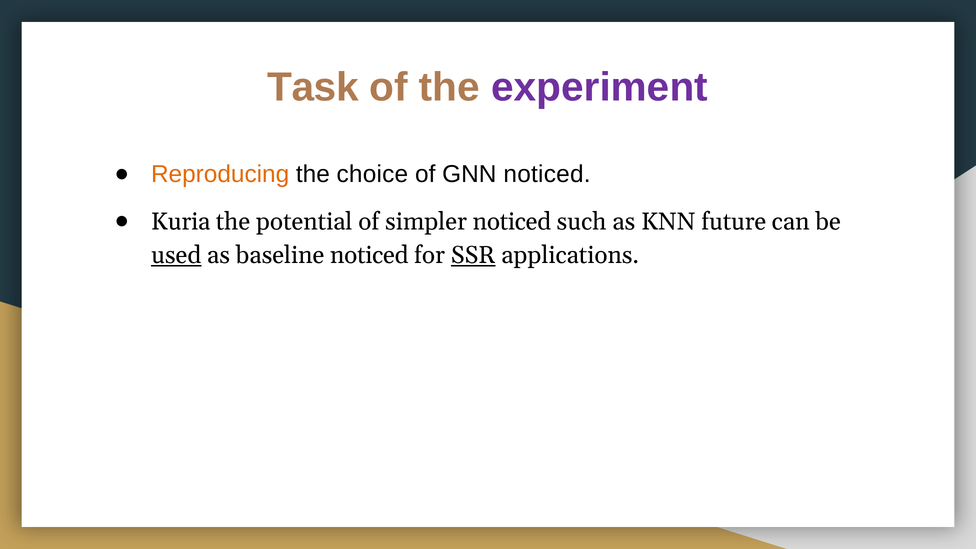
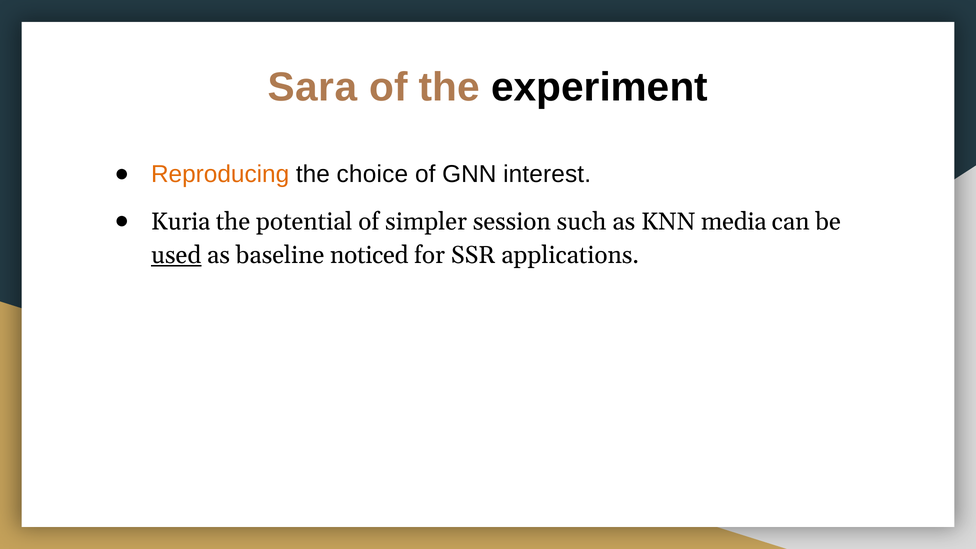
Task: Task -> Sara (313, 87)
experiment colour: purple -> black (599, 87)
GNN noticed: noticed -> interest (547, 174)
simpler noticed: noticed -> session (512, 222)
future: future -> media (734, 222)
SSR underline: present -> none (473, 255)
